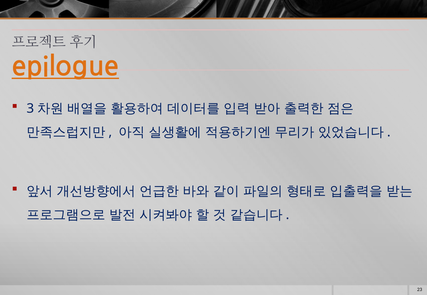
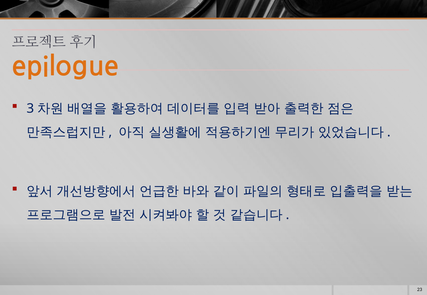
epilogue underline: present -> none (65, 67)
